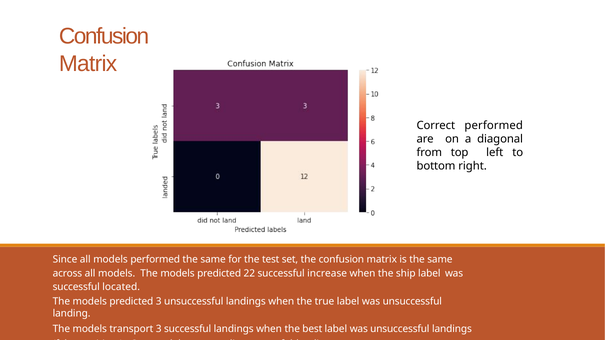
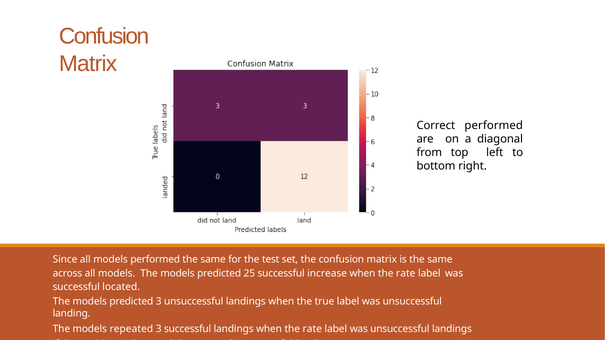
22: 22 -> 25 (249, 273)
ship: ship -> rate (406, 273)
transport: transport -> repeated (131, 329)
landings when the best: best -> rate (312, 329)
